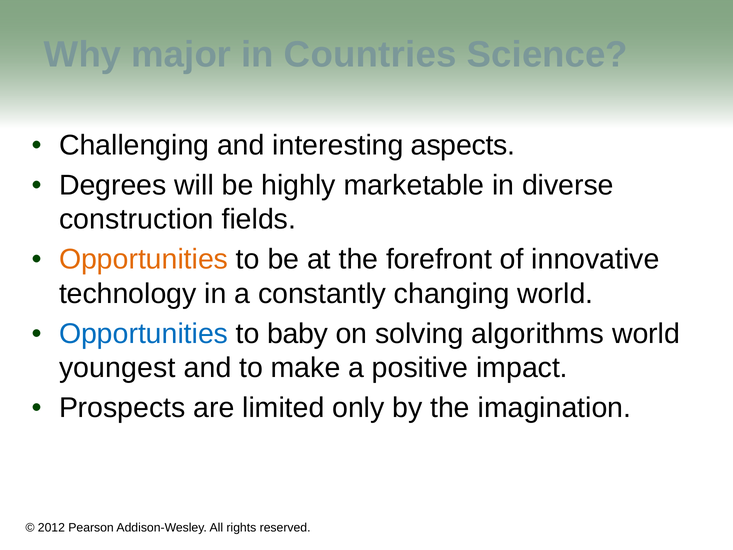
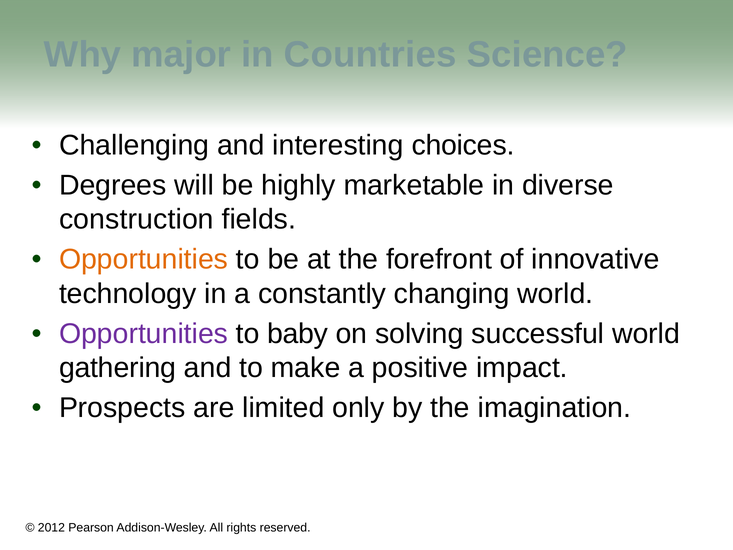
aspects: aspects -> choices (463, 145)
Opportunities colour: blue -> purple (144, 333)
algorithms: algorithms -> successful (538, 333)
youngest: youngest -> gathering (118, 368)
